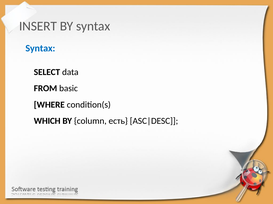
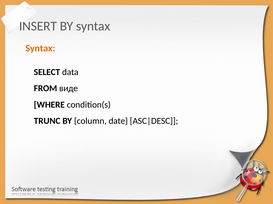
Syntax colour: blue -> orange (40, 49)
basic: basic -> виде (69, 89)
WHICH: WHICH -> TRUNC (47, 121)
есть: есть -> date (118, 121)
